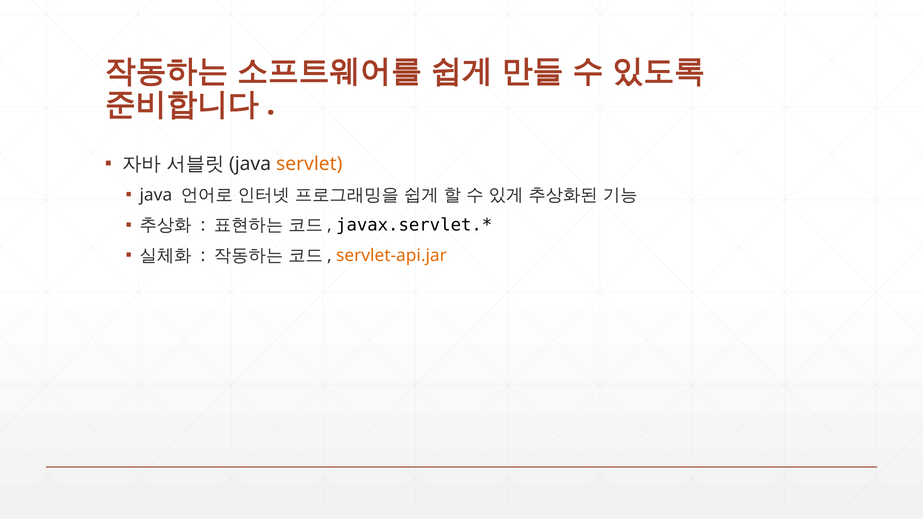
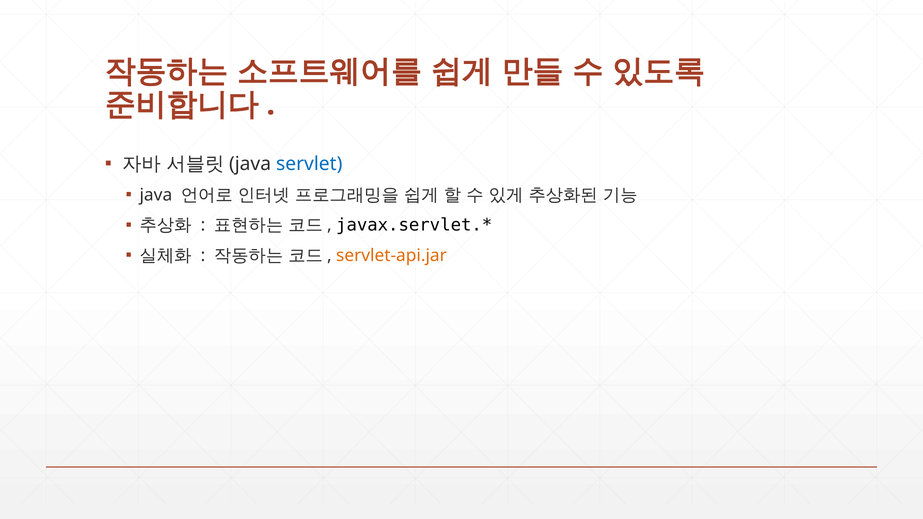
servlet colour: orange -> blue (309, 164)
